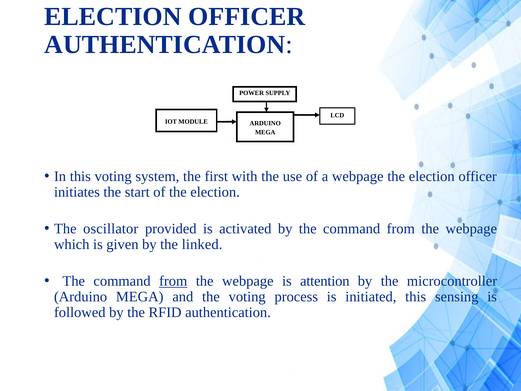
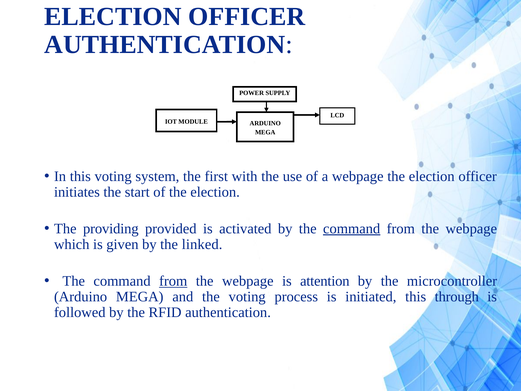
oscillator: oscillator -> providing (111, 229)
command underline: none -> present (352, 229)
sensing: sensing -> through (457, 297)
